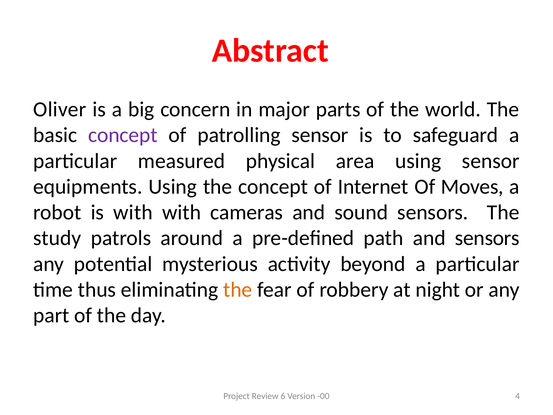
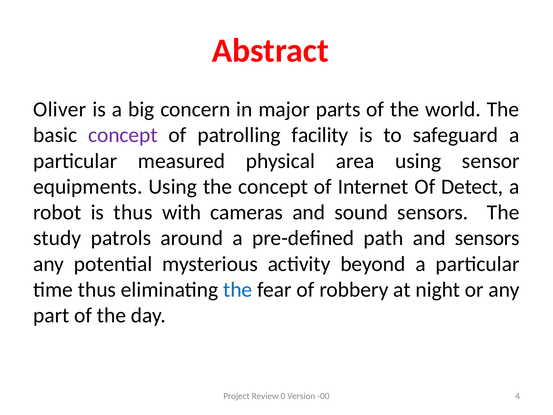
patrolling sensor: sensor -> facility (320, 135)
Moves: Moves -> Detect (472, 187)
is with: with -> thus (133, 212)
the colour: orange -> blue (238, 290)
6: 6 -> 0 (283, 396)
